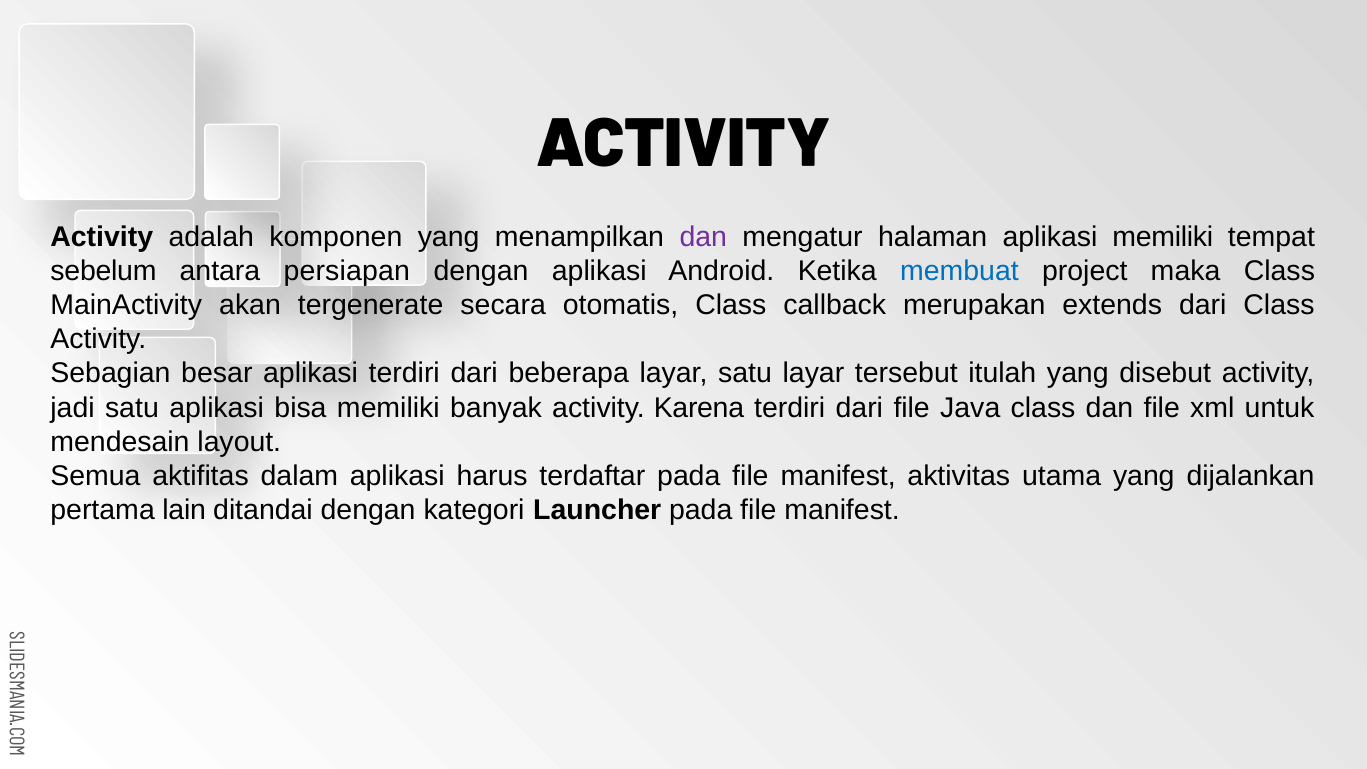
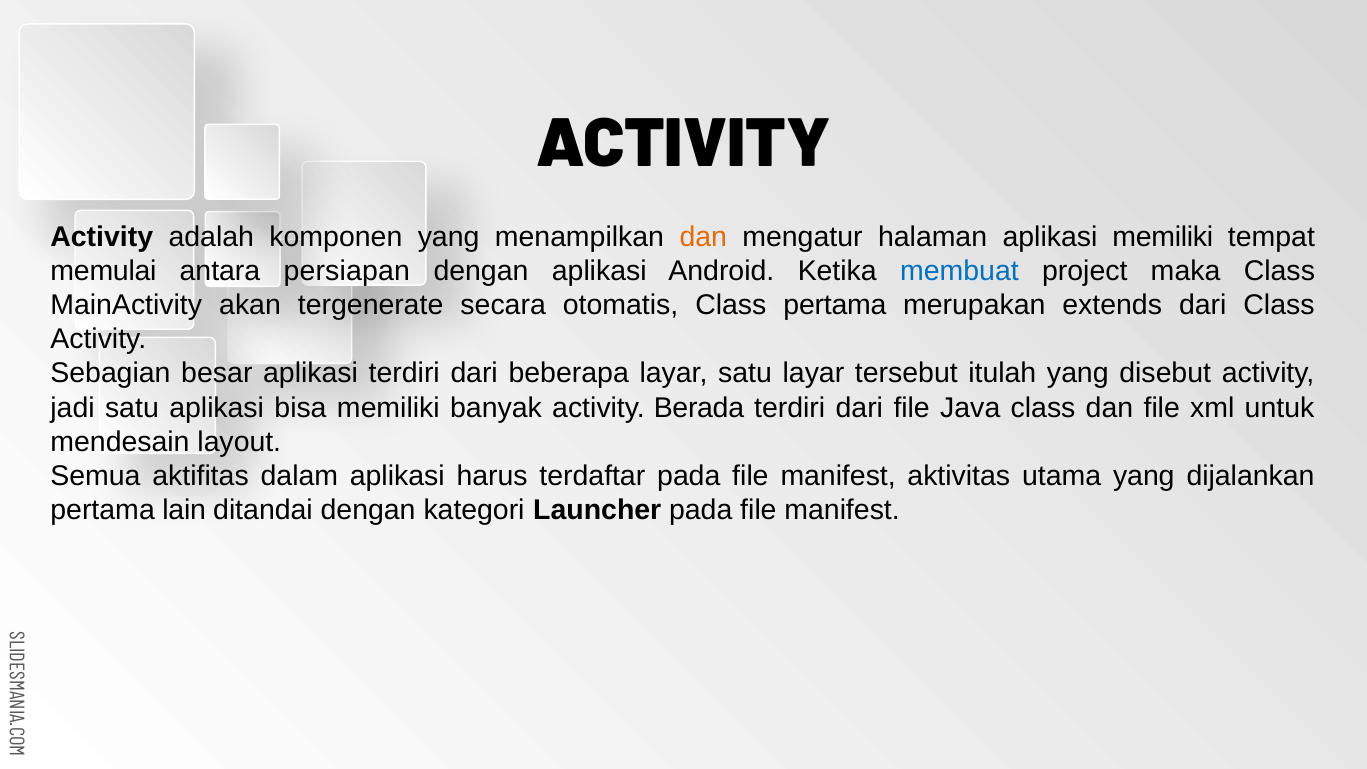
dan colour: purple -> orange (703, 237)
sebelum: sebelum -> memulai (103, 271)
Class callback: callback -> pertama (835, 305)
Karena: Karena -> Berada (699, 408)
